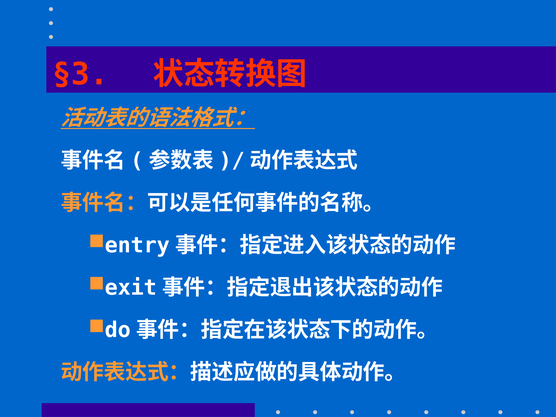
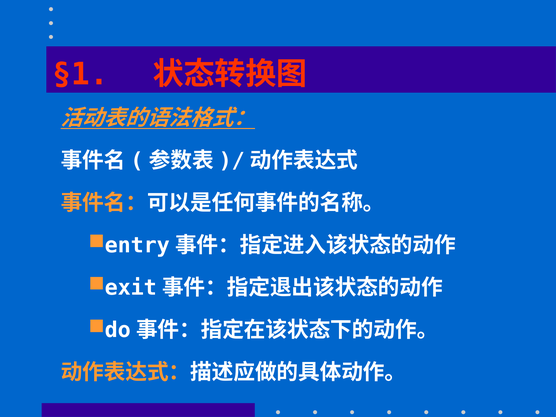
§3: §3 -> §1 (80, 74)
